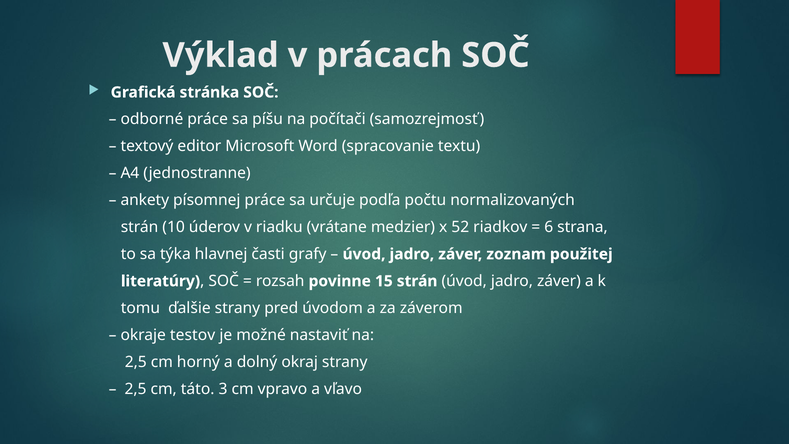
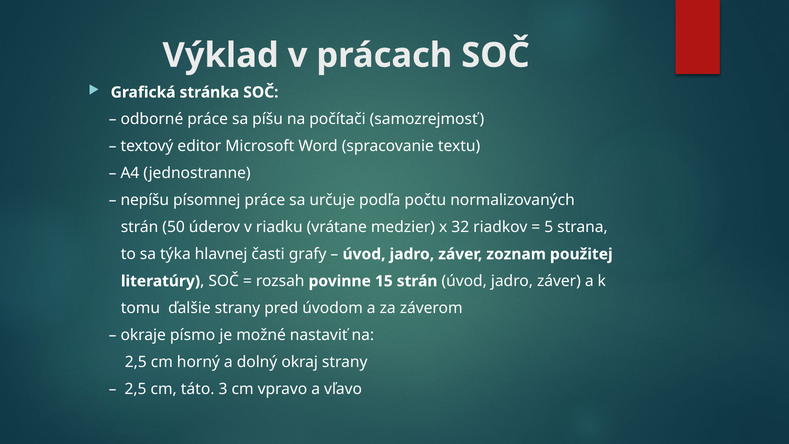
ankety: ankety -> nepíšu (145, 200)
10: 10 -> 50 (174, 227)
52: 52 -> 32 (460, 227)
6: 6 -> 5 (549, 227)
testov: testov -> písmo (193, 335)
